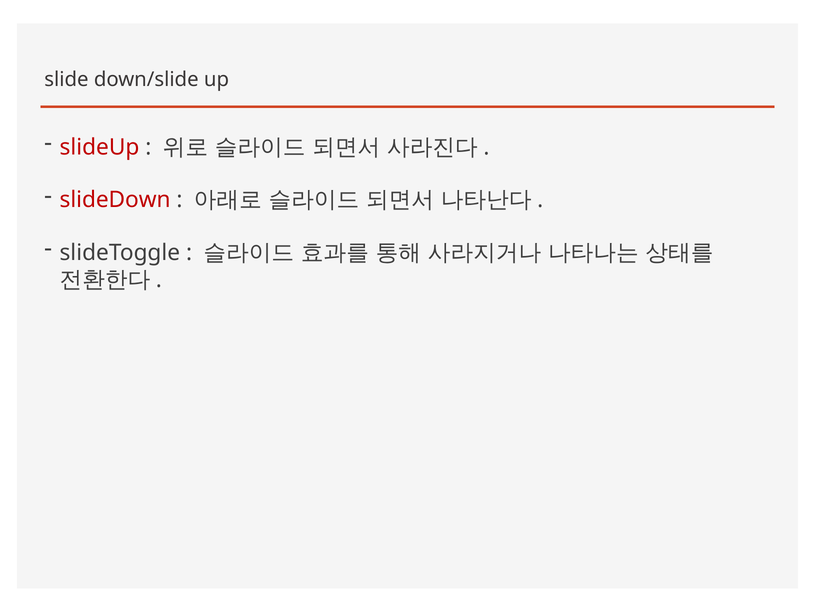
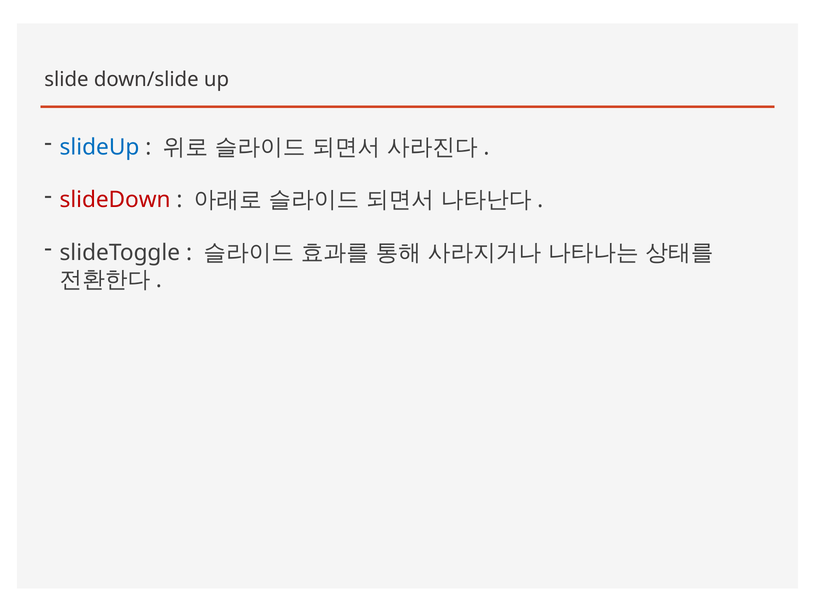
slideUp colour: red -> blue (100, 147)
